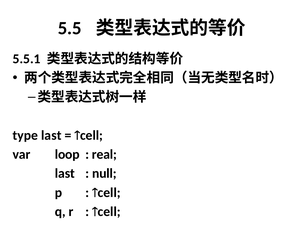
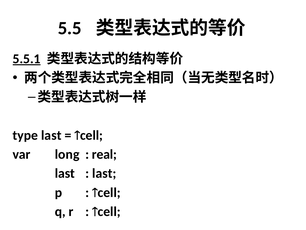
5.5.1 underline: none -> present (27, 59)
loop: loop -> long (67, 154)
null: null -> last (104, 173)
